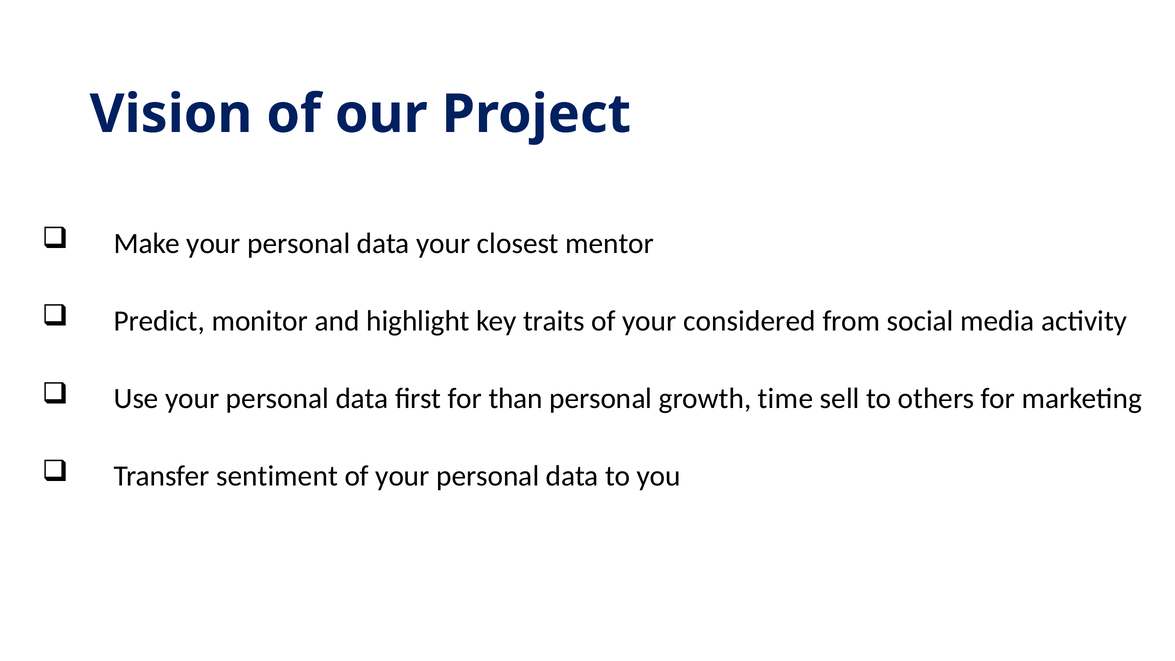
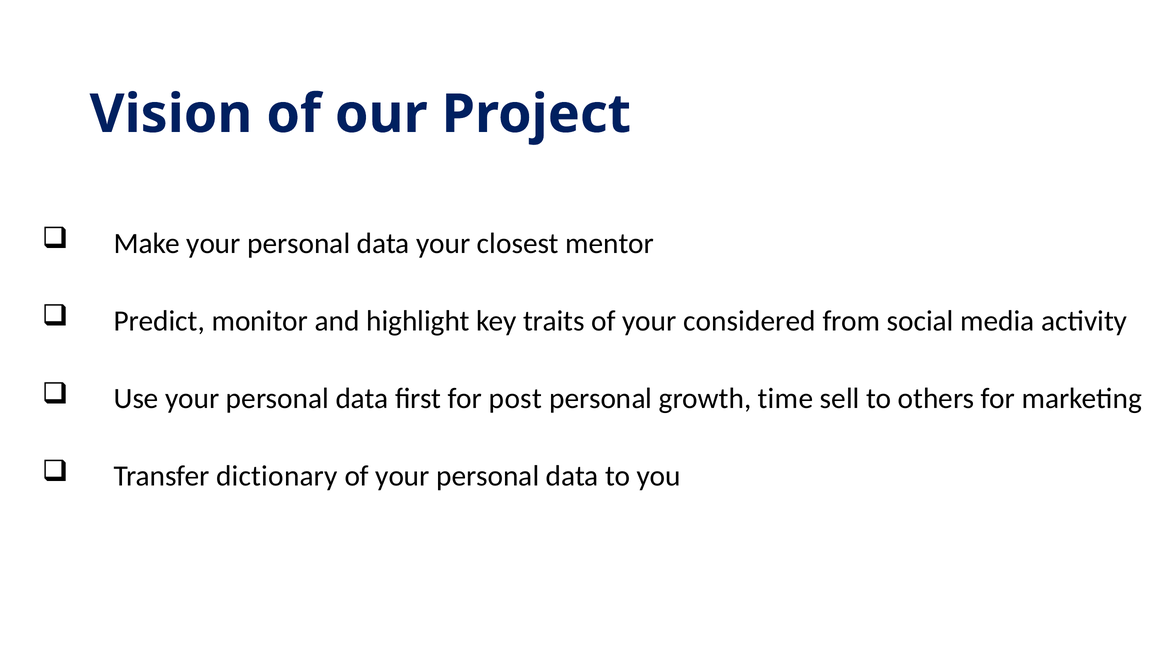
than: than -> post (515, 399)
sentiment: sentiment -> dictionary (277, 476)
